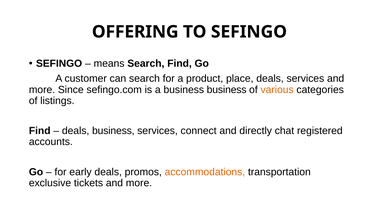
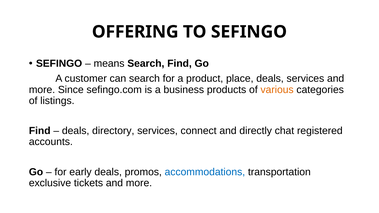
business business: business -> products (227, 90)
deals business: business -> directory (113, 131)
accommodations colour: orange -> blue (205, 172)
